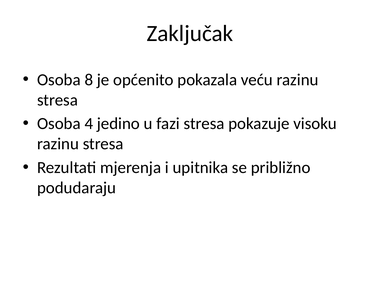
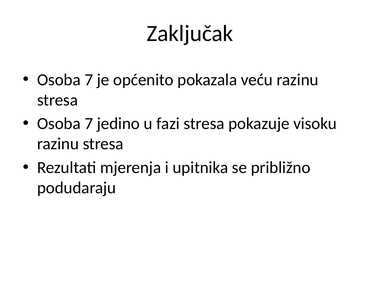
8: 8 -> 7 (89, 80)
4: 4 -> 7 (89, 124)
